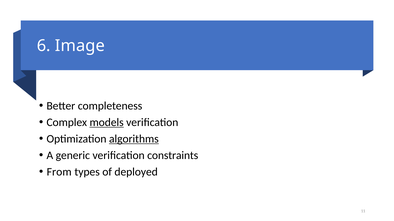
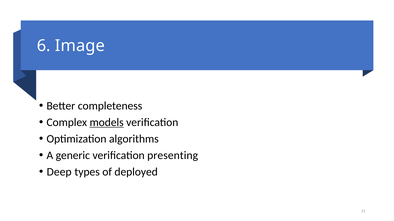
algorithms underline: present -> none (134, 139)
constraints: constraints -> presenting (173, 156)
From: From -> Deep (59, 172)
